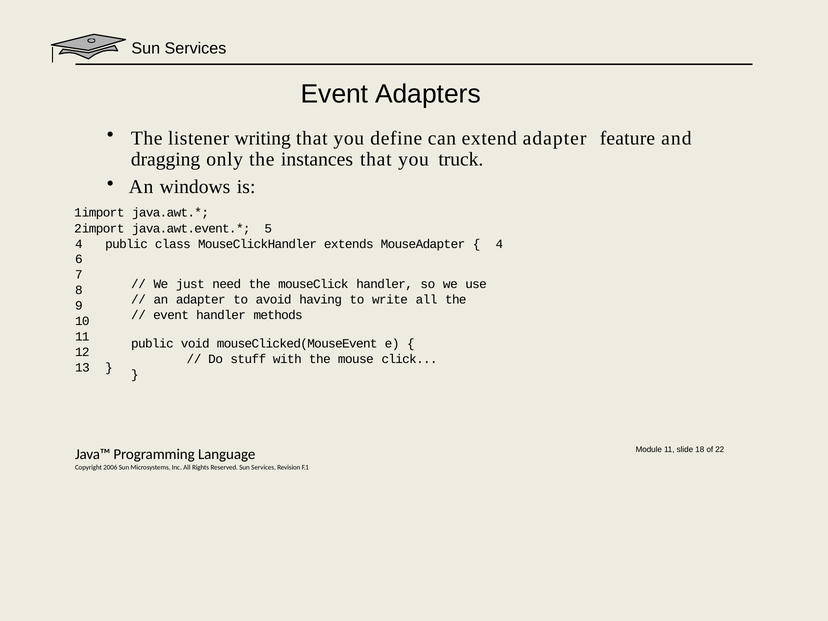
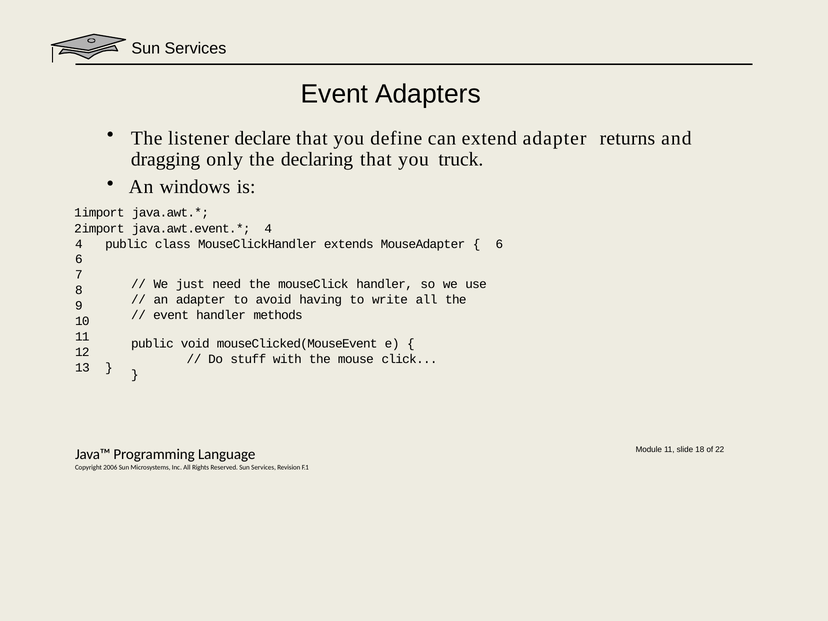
writing: writing -> declare (263, 138)
feature: feature -> returns (627, 138)
instances: instances -> declaring (317, 159)
5: 5 -> 4 (268, 229)
4: 4 -> 6 (499, 244)
